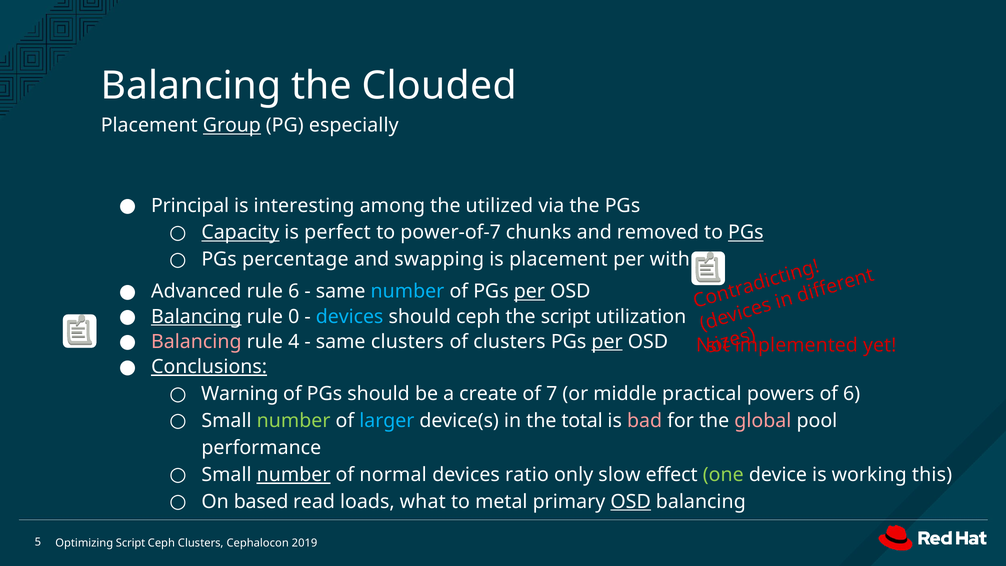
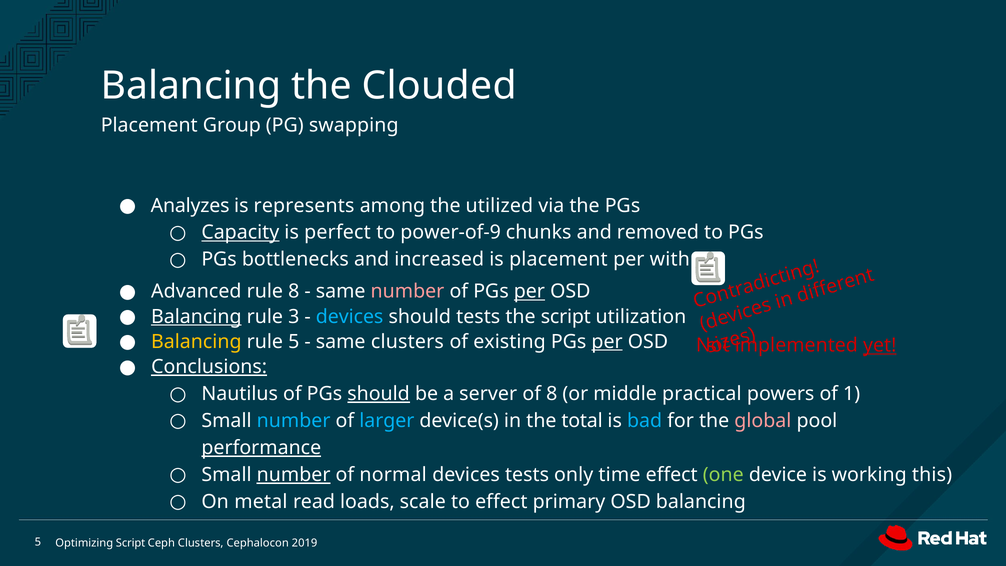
Group underline: present -> none (232, 125)
especially: especially -> swapping (354, 125)
Principal: Principal -> Analyzes (190, 206)
interesting: interesting -> represents (304, 206)
power-of-7: power-of-7 -> power-of-9 (451, 232)
PGs underline: present -> none (746, 232)
percentage: percentage -> bottlenecks (295, 259)
swapping: swapping -> increased (439, 259)
rule 6: 6 -> 8 (294, 291)
number colour: light blue -> pink (407, 291)
0: 0 -> 3 (294, 316)
should ceph: ceph -> tests (478, 316)
Balancing colour: pink -> yellow (196, 342)
rule 4: 4 -> 5 (294, 342)
of clusters: clusters -> existing (509, 342)
yet underline: none -> present (880, 345)
Warning: Warning -> Nautilus (240, 394)
should underline: none -> present (379, 394)
create: create -> server (488, 394)
of 7: 7 -> 8 (552, 394)
of 6: 6 -> 1 (852, 394)
number colour: light green -> light blue (294, 421)
bad colour: pink -> light blue (645, 421)
performance underline: none -> present (261, 448)
devices ratio: ratio -> tests (527, 475)
slow: slow -> time (619, 475)
based: based -> metal (261, 502)
what: what -> scale (423, 502)
to metal: metal -> effect (501, 502)
OSD underline: present -> none (631, 502)
